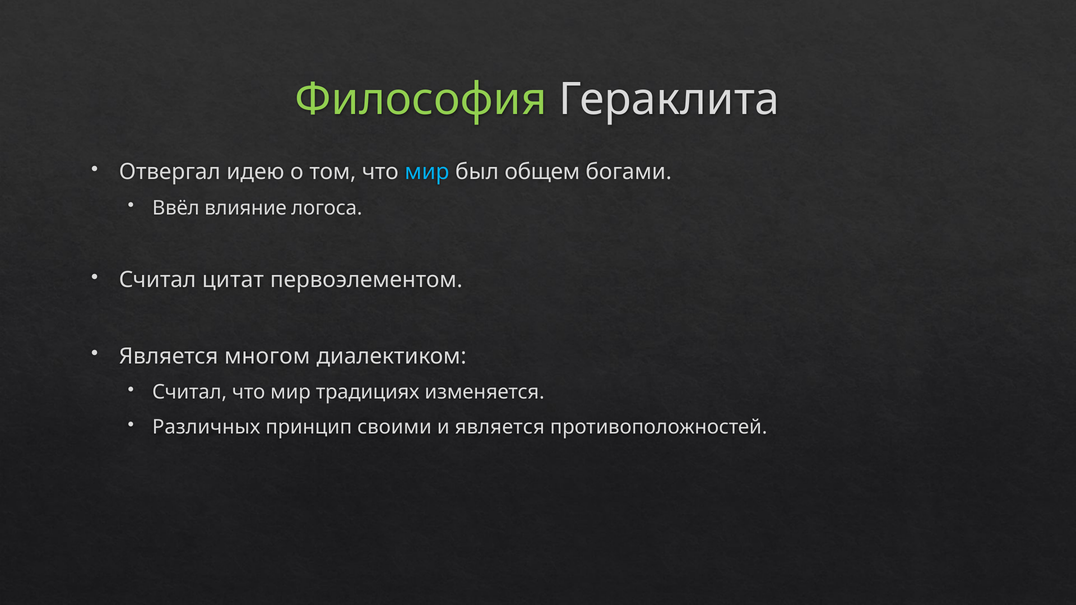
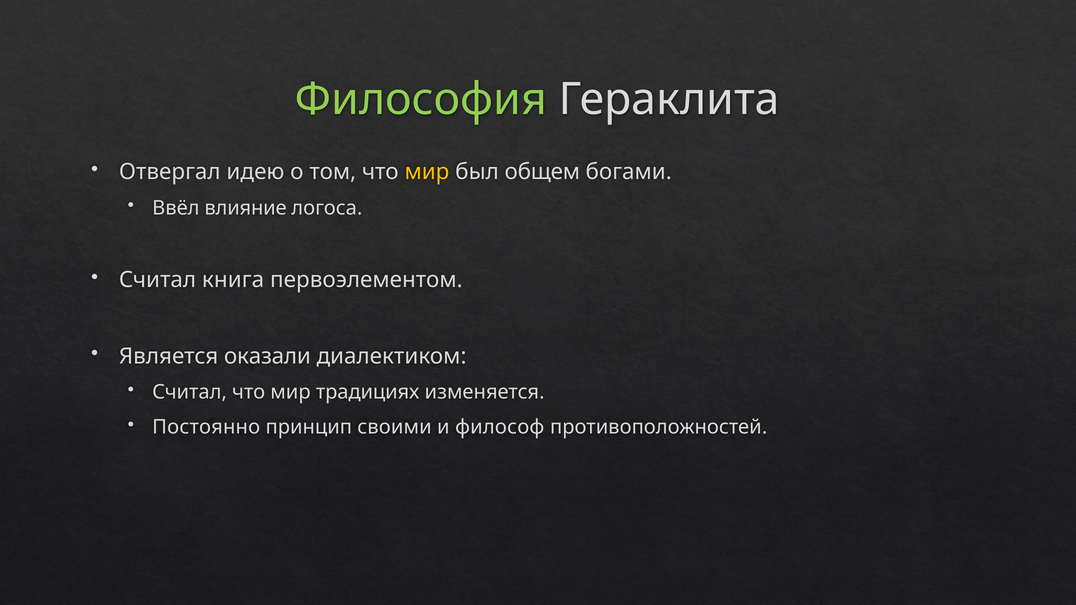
мир colour: light blue -> yellow (427, 172)
цитат: цитат -> книга (233, 280)
многом: многом -> оказали (267, 356)
Различных: Различных -> Постоянно (206, 427)
и является: является -> философ (500, 427)
